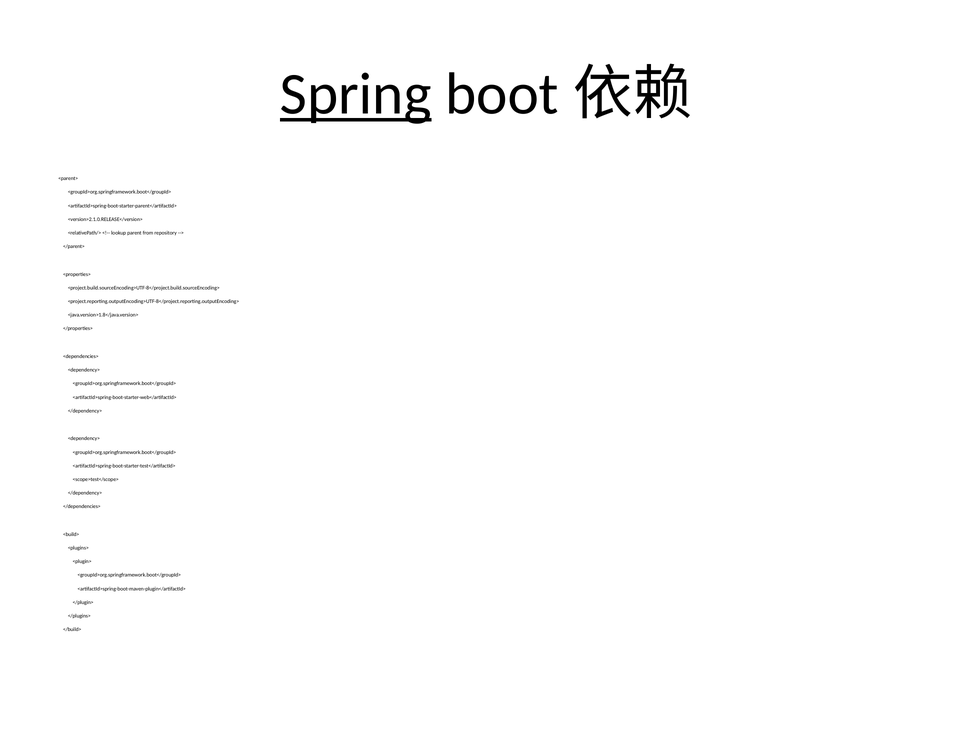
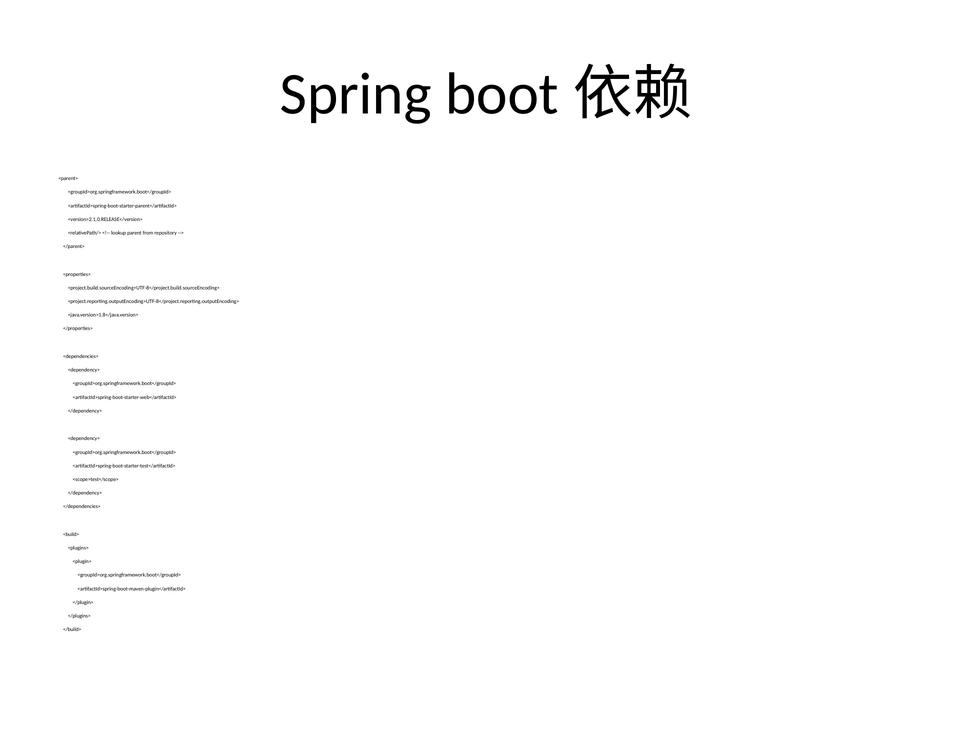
Spring underline: present -> none (356, 94)
